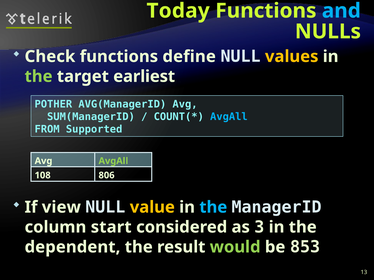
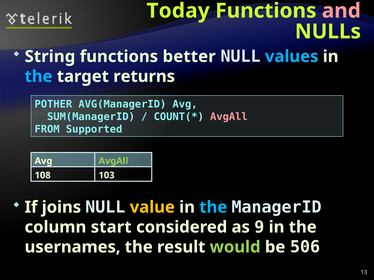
and colour: light blue -> pink (341, 11)
Check: Check -> String (50, 57)
define: define -> better (189, 57)
values colour: yellow -> light blue (292, 57)
the colour: light green -> light blue (39, 77)
earliest: earliest -> returns (144, 77)
AvgAll colour: light blue -> pink (229, 117)
806: 806 -> 103 (107, 176)
view: view -> joins (61, 208)
3: 3 -> 9 (259, 227)
dependent: dependent -> usernames (73, 247)
853: 853 -> 506 (305, 247)
